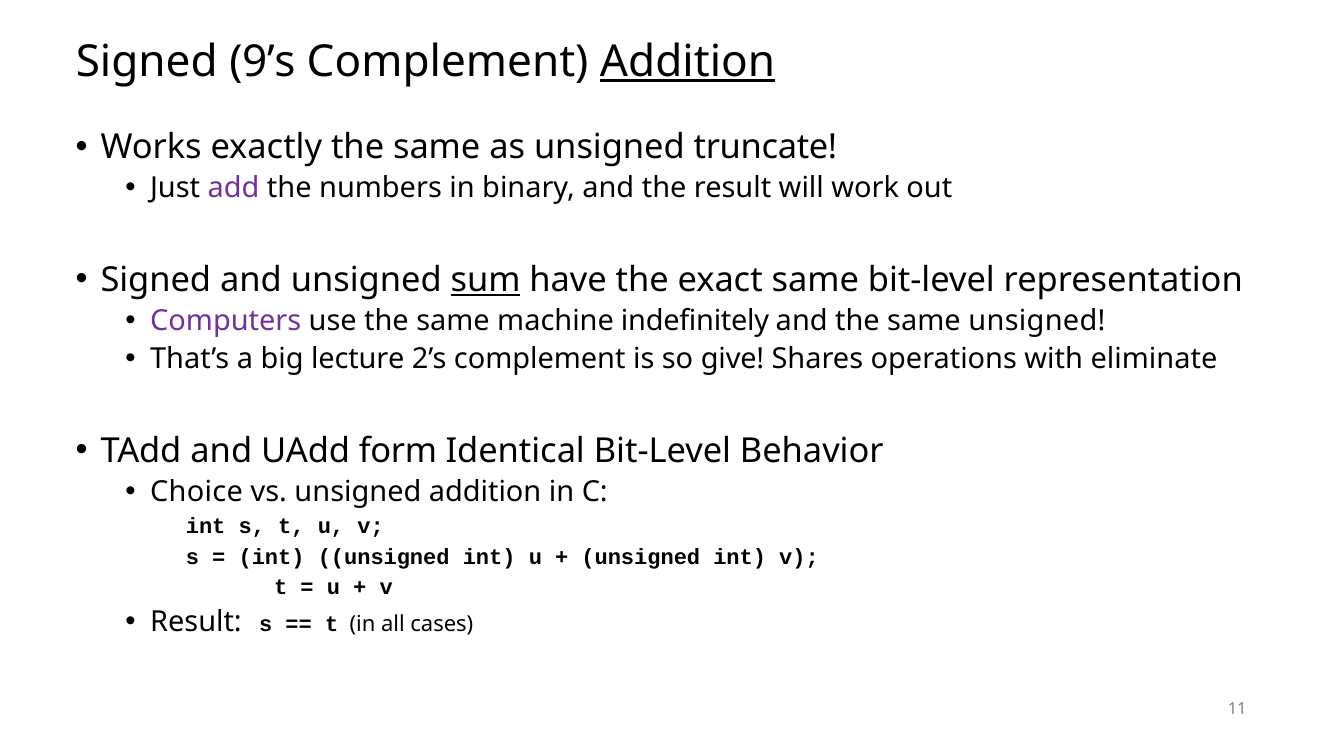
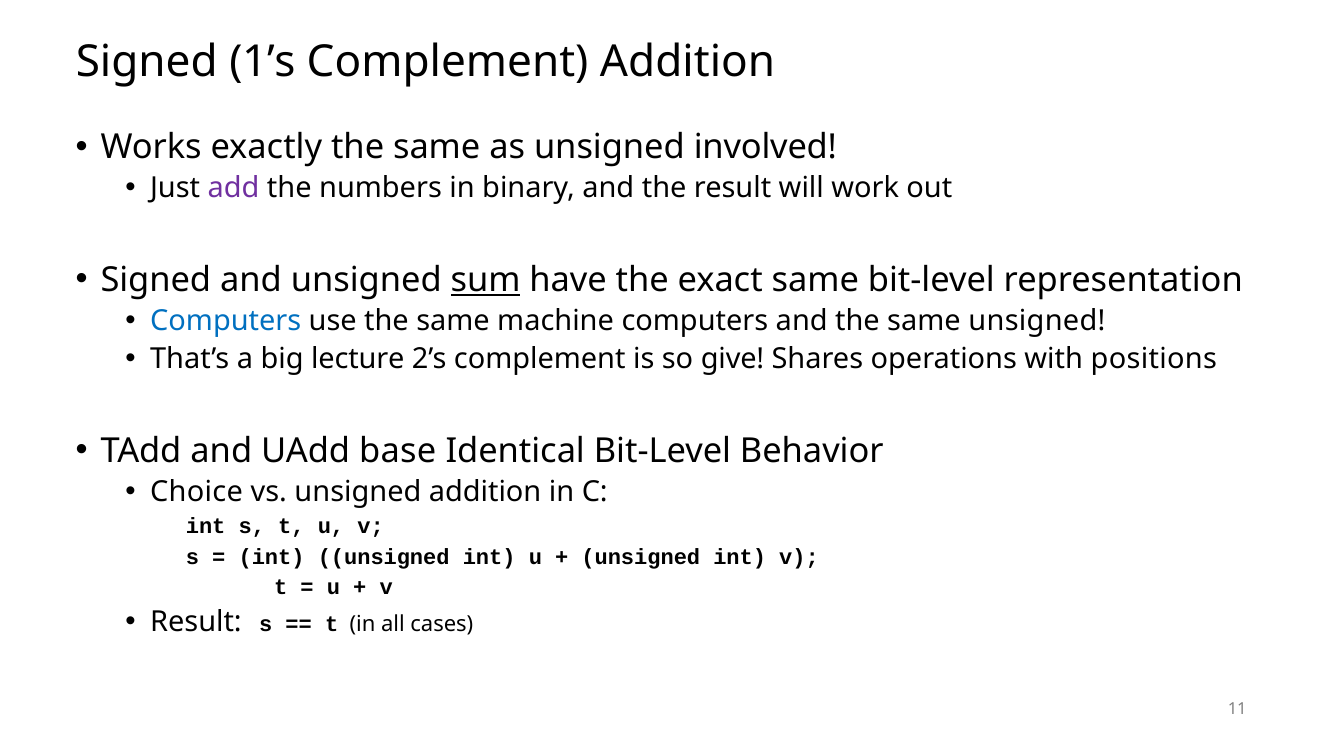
9’s: 9’s -> 1’s (262, 62)
Addition underline: present -> none (688, 62)
truncate: truncate -> involved (765, 147)
Computers colour: purple -> blue (226, 321)
machine indefinitely: indefinitely -> computers (695, 321)
eliminate: eliminate -> positions (1154, 359)
form: form -> base (398, 451)
